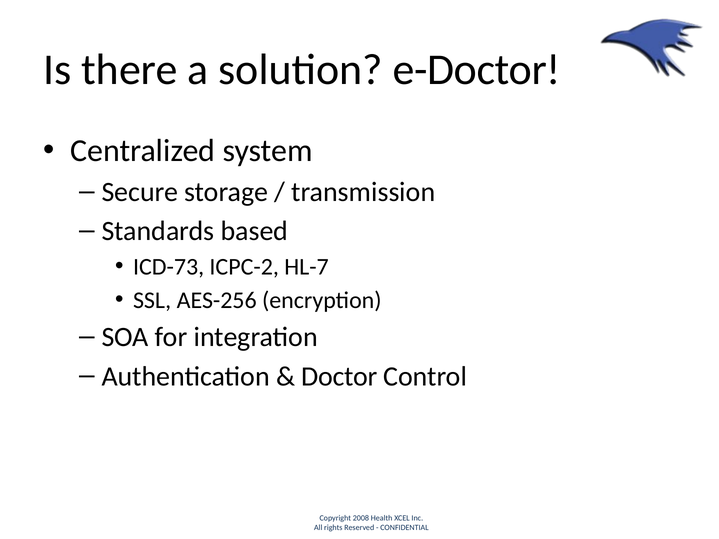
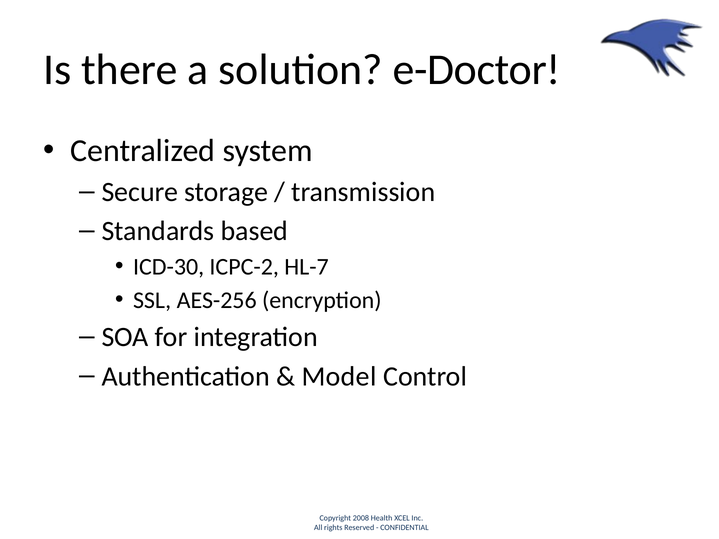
ICD-73: ICD-73 -> ICD-30 (169, 267)
Doctor: Doctor -> Model (339, 376)
